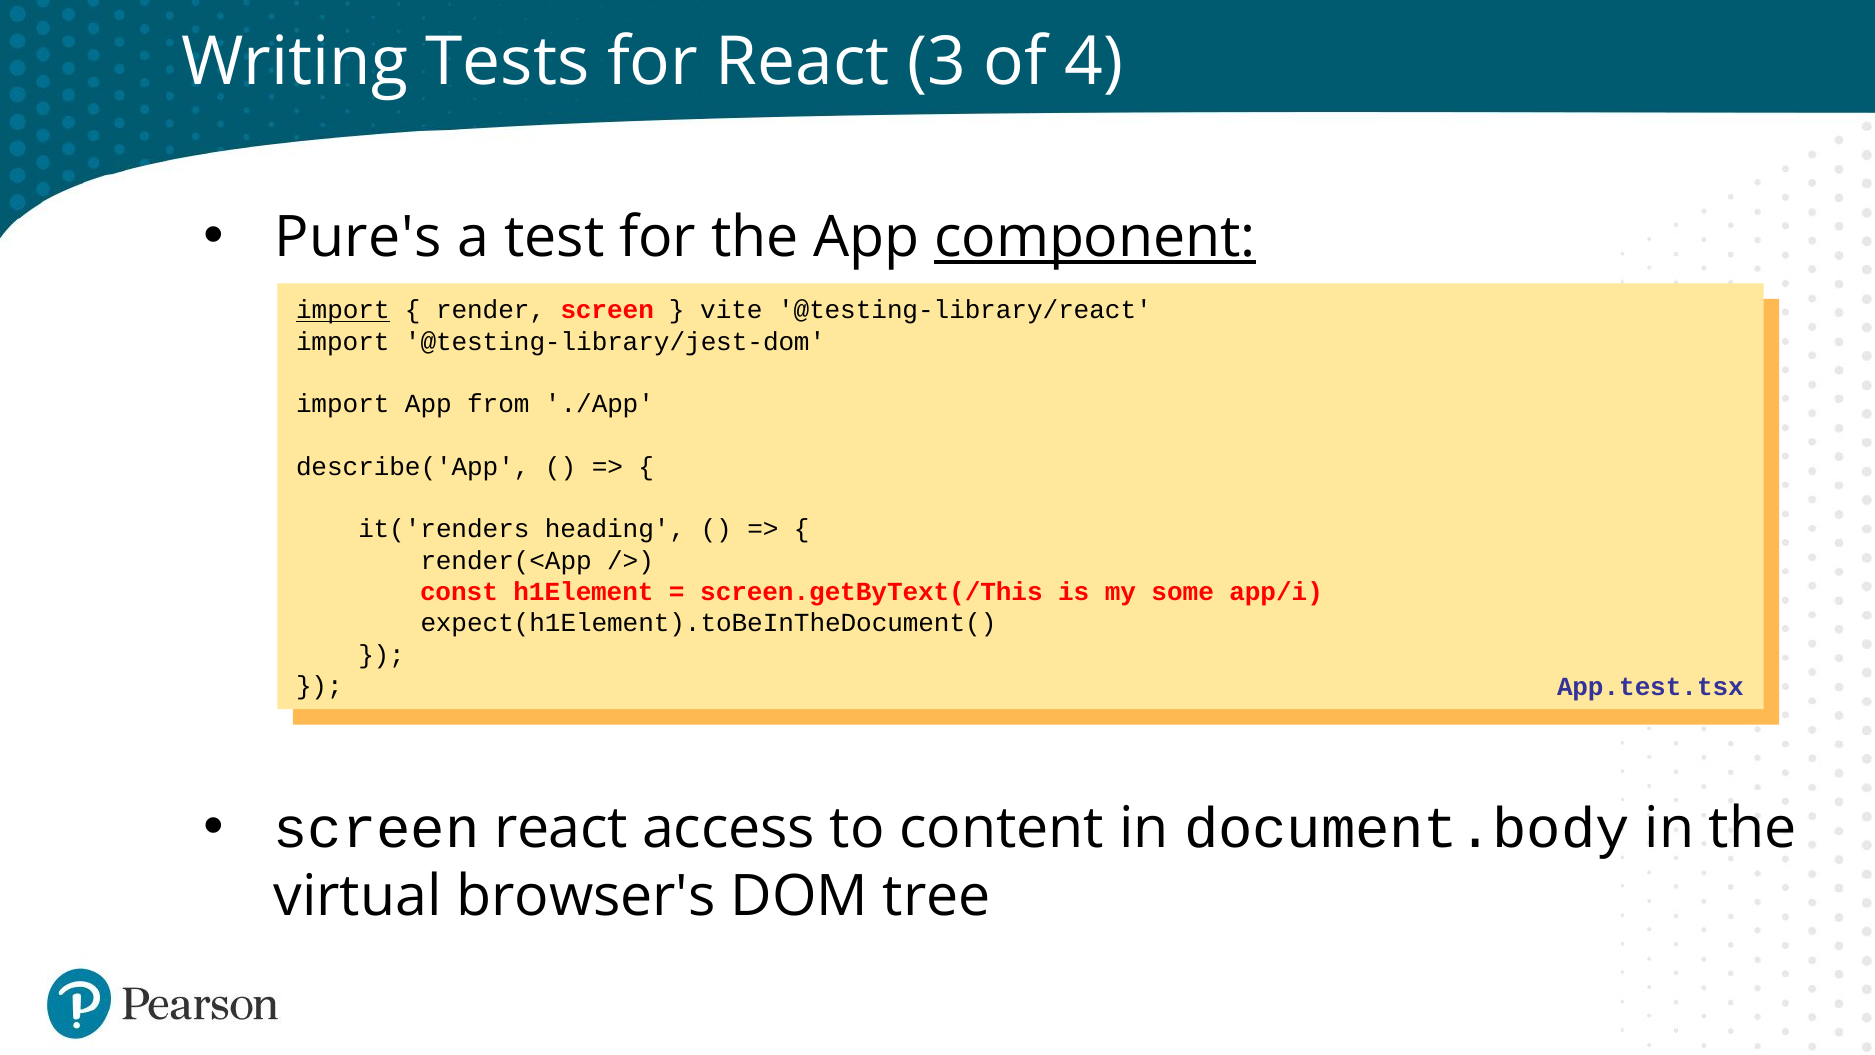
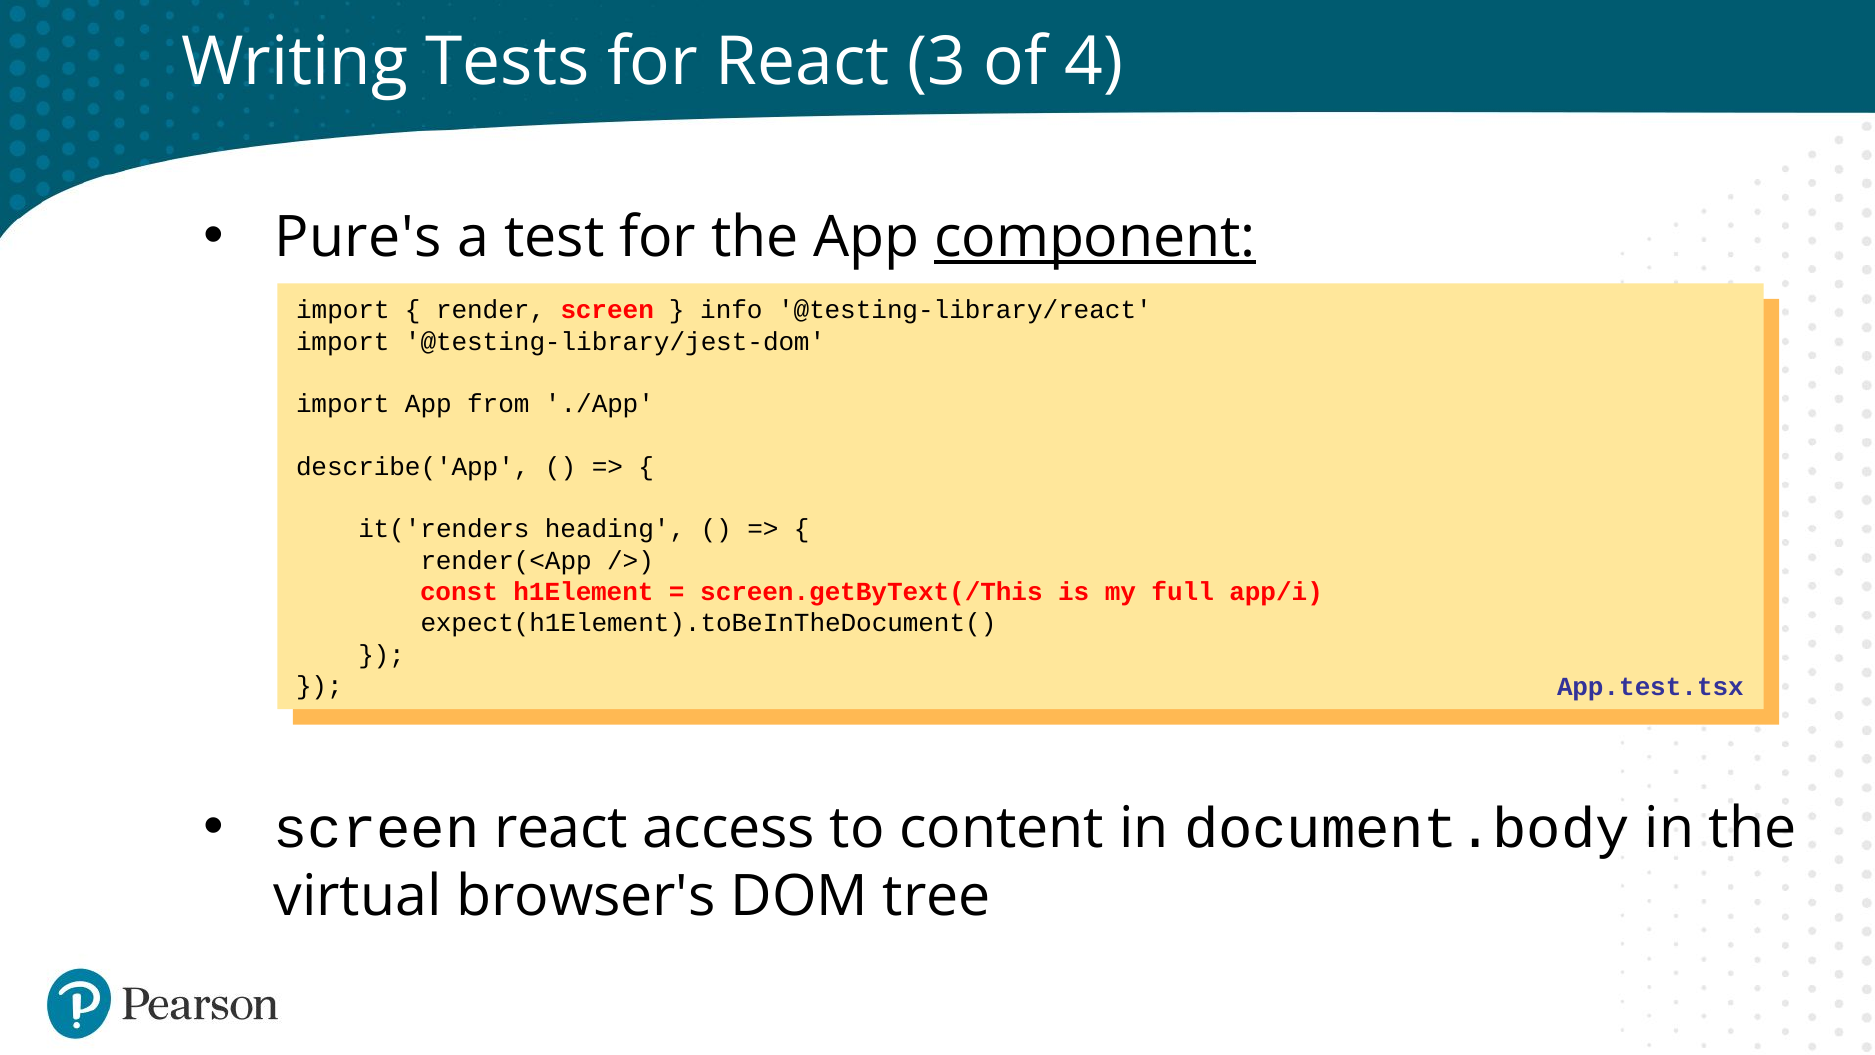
import underline: present -> none (343, 310)
vite: vite -> info (731, 310)
some: some -> full (1183, 592)
